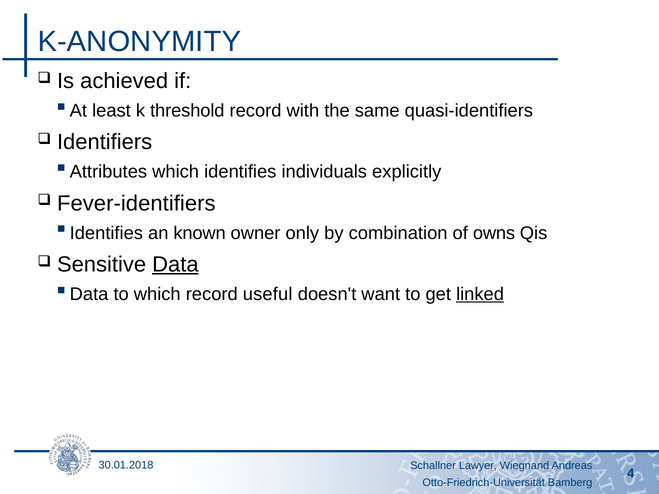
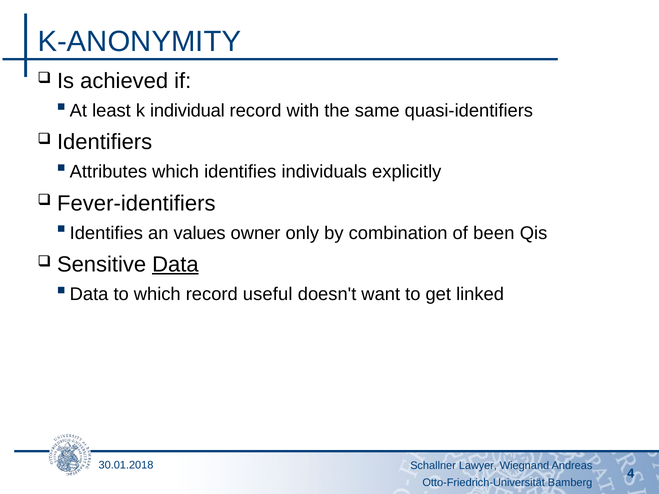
threshold: threshold -> individual (187, 111)
known: known -> values (200, 233)
owns: owns -> been (494, 233)
linked underline: present -> none (480, 294)
